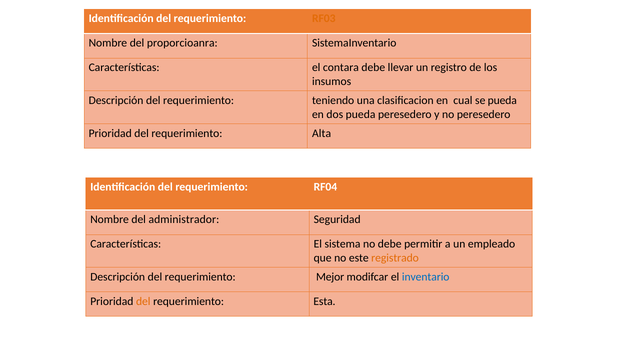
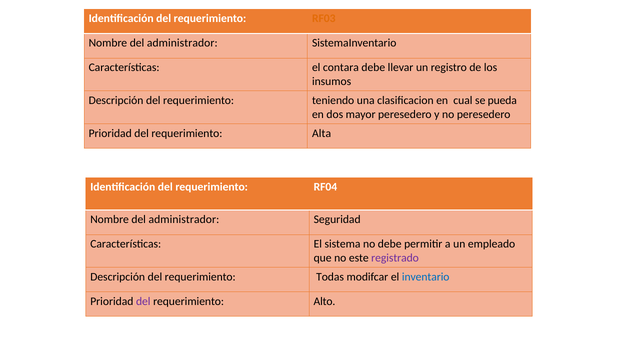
proporcioanra: proporcioanra -> administrador (182, 43)
dos pueda: pueda -> mayor (361, 115)
registrado colour: orange -> purple (395, 259)
Mejor: Mejor -> Todas (330, 277)
del colour: orange -> purple (143, 302)
Esta: Esta -> Alto (324, 302)
